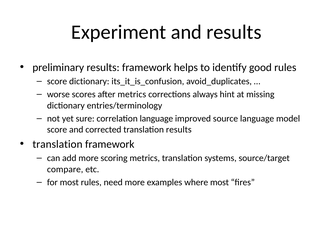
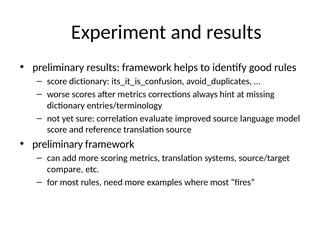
correlation language: language -> evaluate (156, 118)
corrected: corrected -> reference (103, 129)
translation results: results -> source (179, 129)
translation: translation -> preliminary (58, 144)
